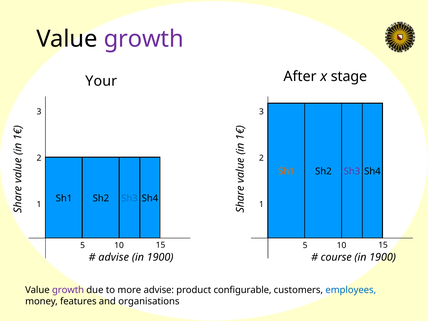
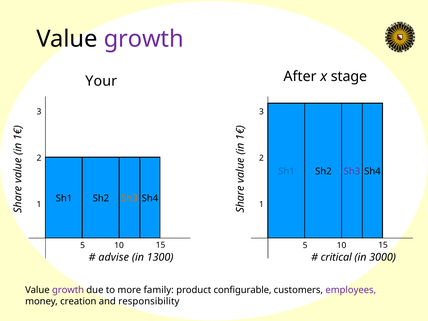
Sh1 colour: orange -> blue (286, 171)
Sh3 colour: blue -> orange (129, 198)
1900: 1900 -> 1300 (160, 257)
course: course -> critical (336, 257)
1900: 1900 -> 3000 (383, 257)
more advise: advise -> family (159, 290)
employees colour: blue -> purple (351, 290)
features: features -> creation (78, 301)
organisations: organisations -> responsibility (149, 301)
